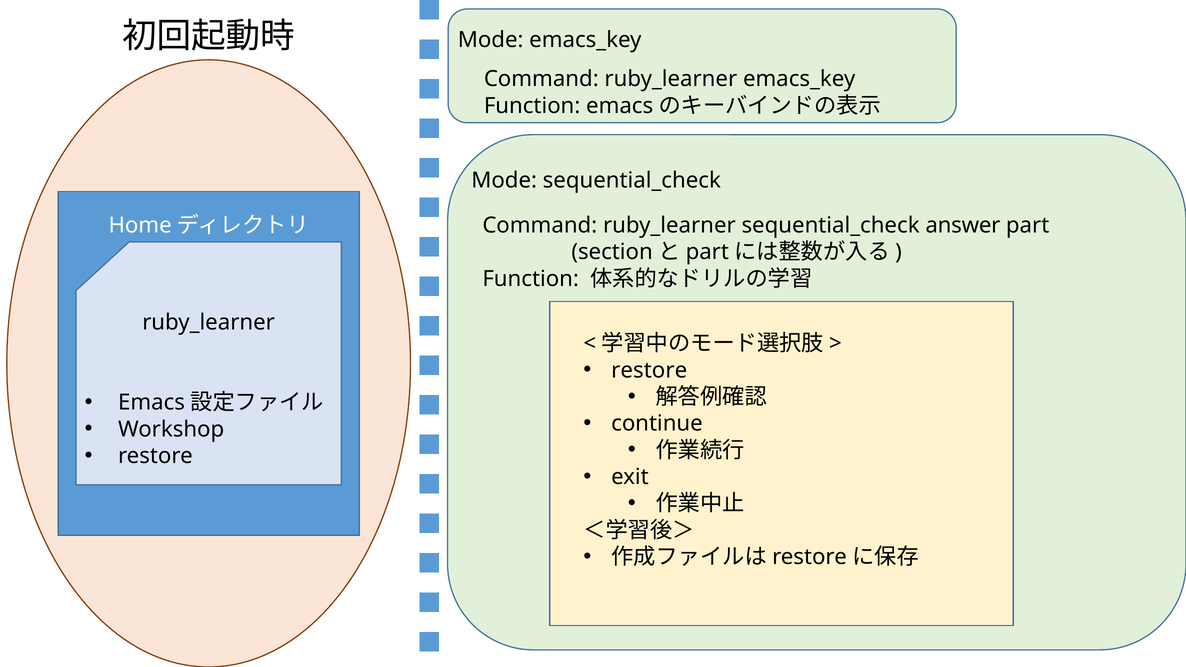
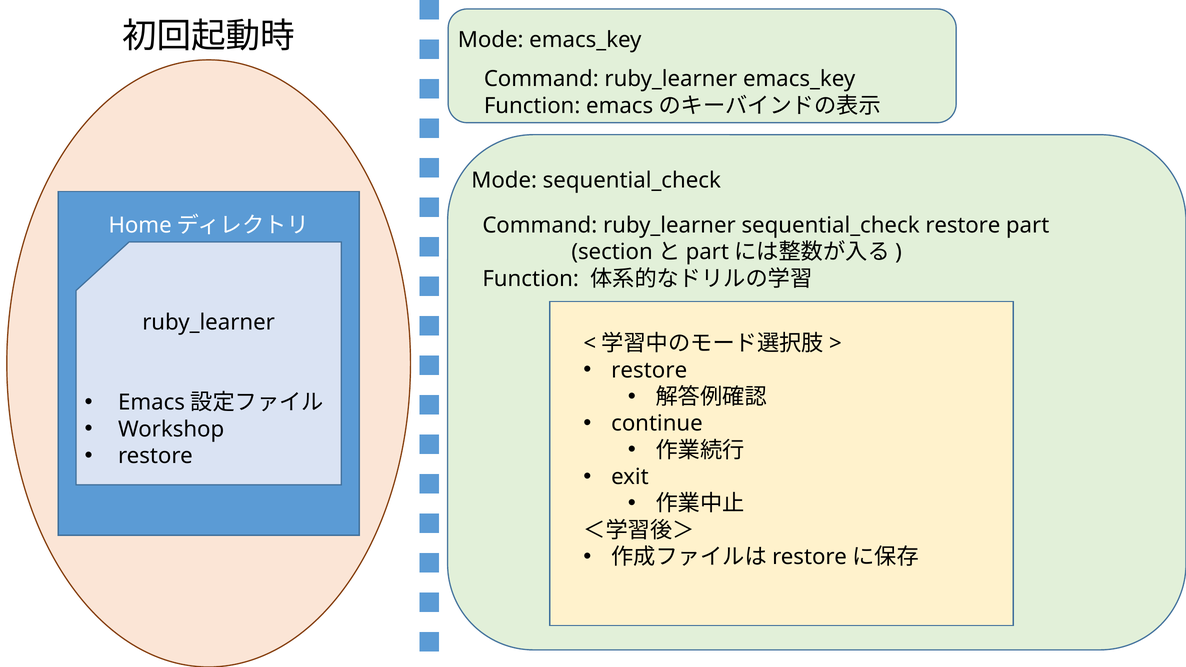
sequential_check answer: answer -> restore (963, 225)
